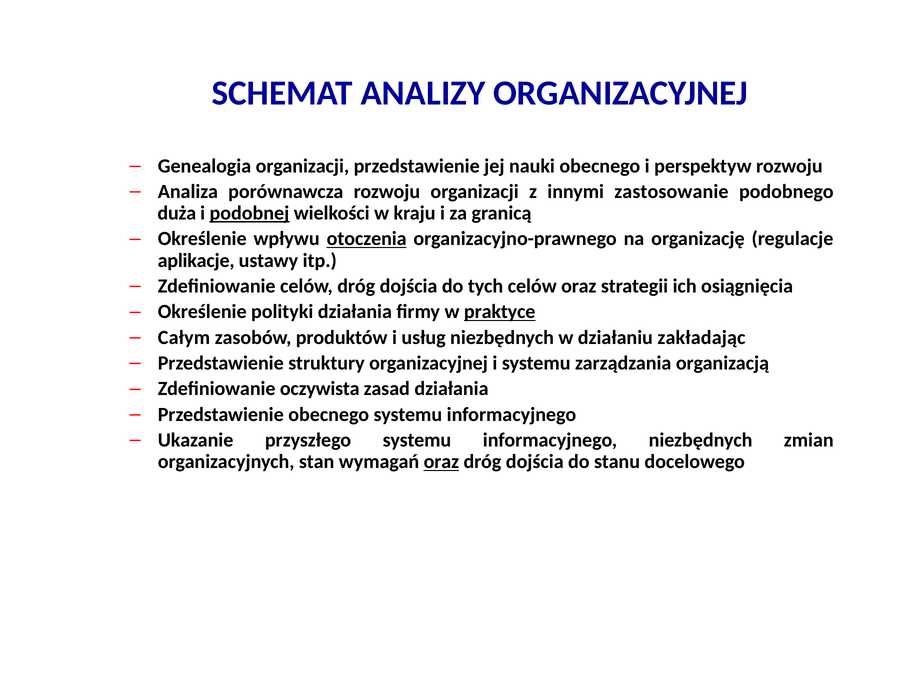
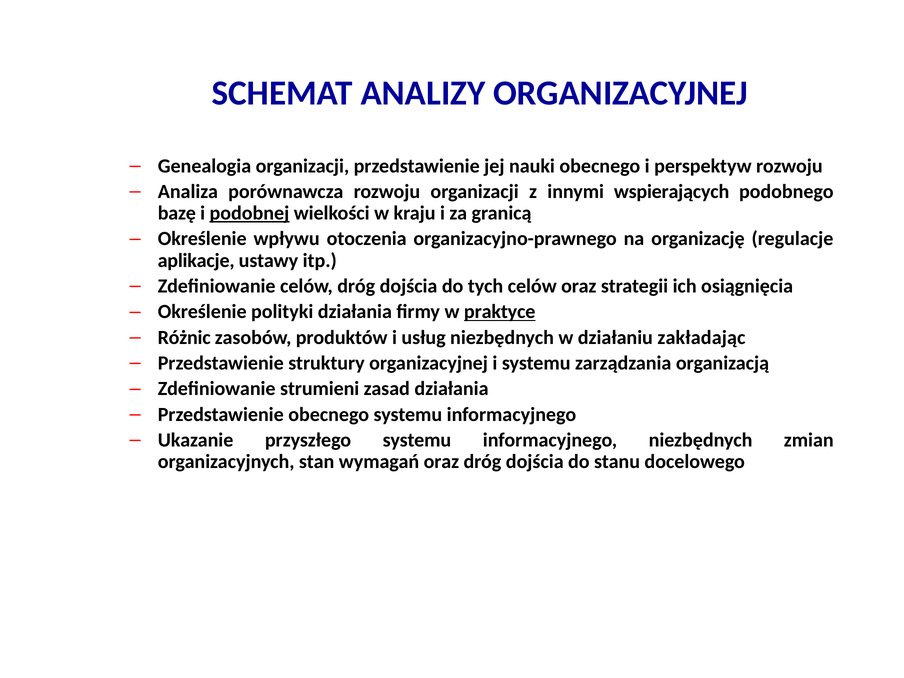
zastosowanie: zastosowanie -> wspierających (672, 192)
duża: duża -> bazę (177, 213)
otoczenia underline: present -> none (367, 239)
Całym: Całym -> Różnic (184, 337)
oczywista: oczywista -> strumieni (320, 389)
oraz underline: present -> none (441, 462)
